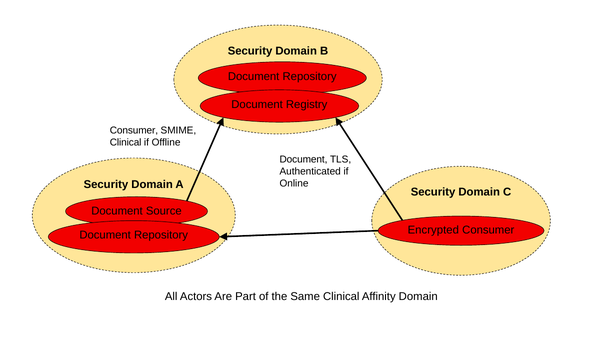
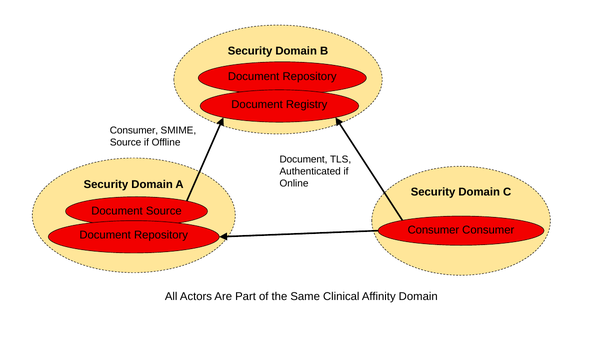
Clinical: Clinical -> Source (126, 143)
Encrypted: Encrypted -> Consumer (433, 230)
